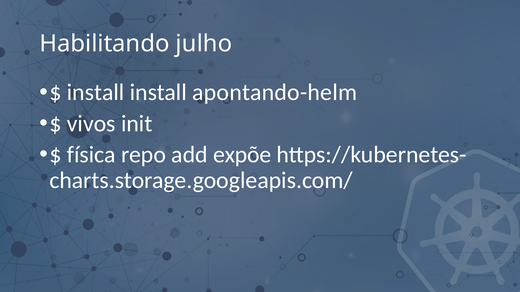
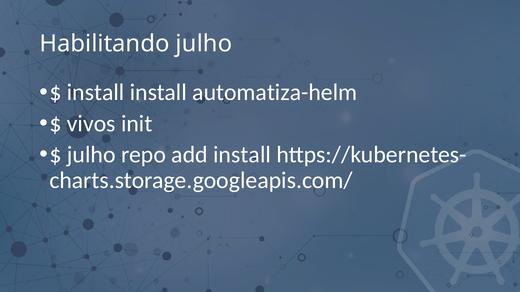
apontando-helm: apontando-helm -> automatiza-helm (275, 93)
física: física -> julho (91, 155)
add expõe: expõe -> install (242, 155)
